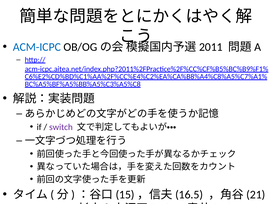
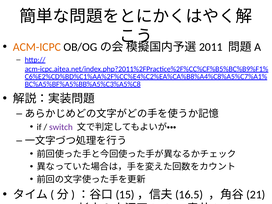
ACM-ICPC colour: blue -> orange (37, 47)
